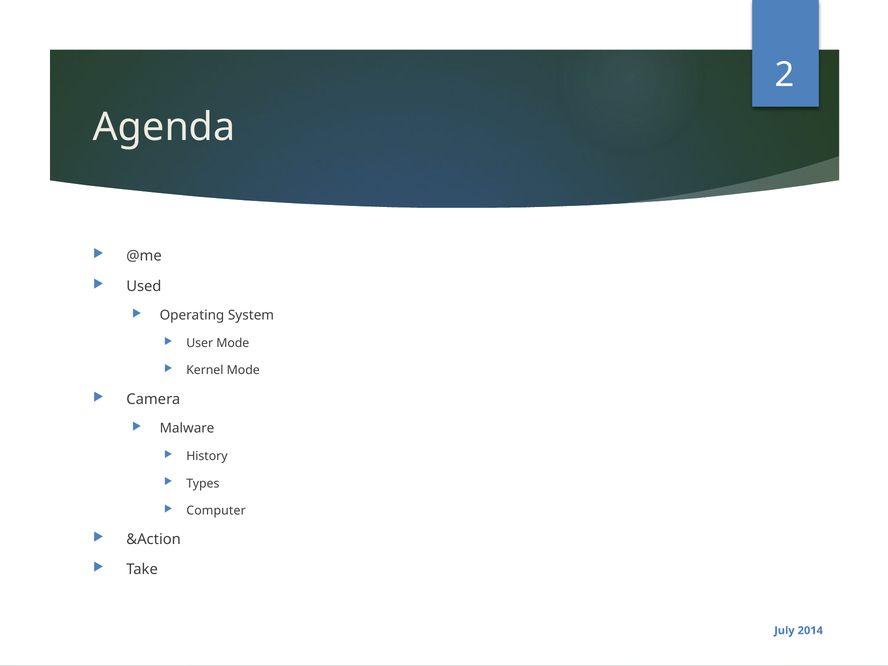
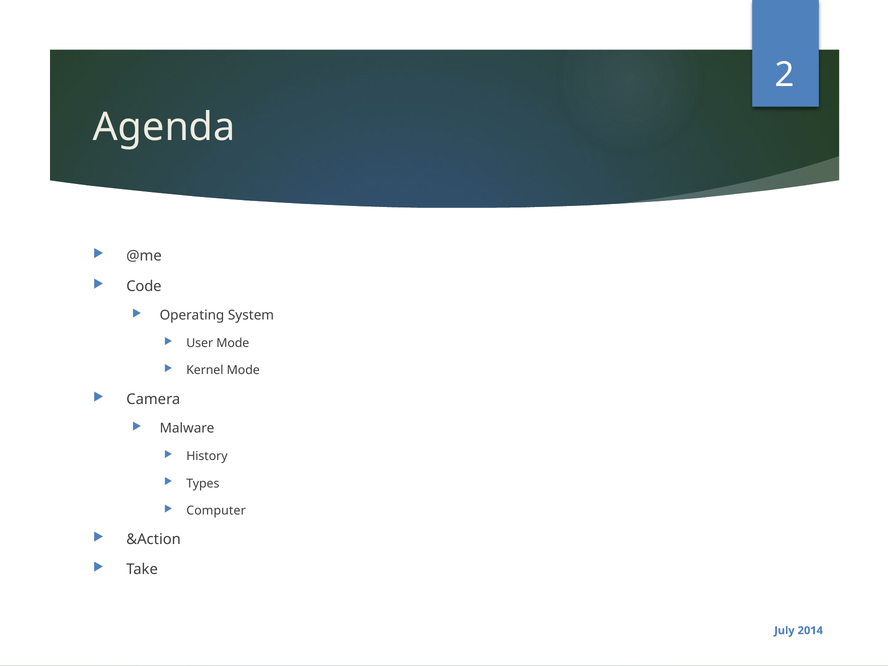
Used: Used -> Code (144, 286)
